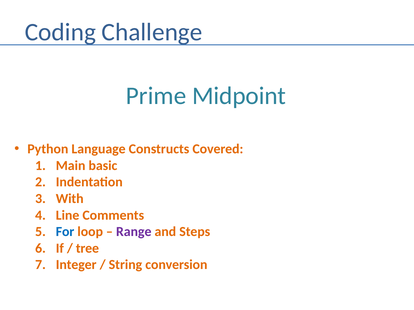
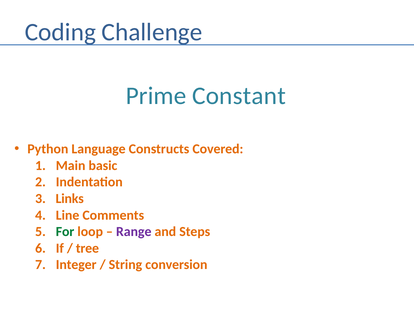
Midpoint: Midpoint -> Constant (239, 96)
With: With -> Links (70, 199)
For colour: blue -> green (65, 232)
